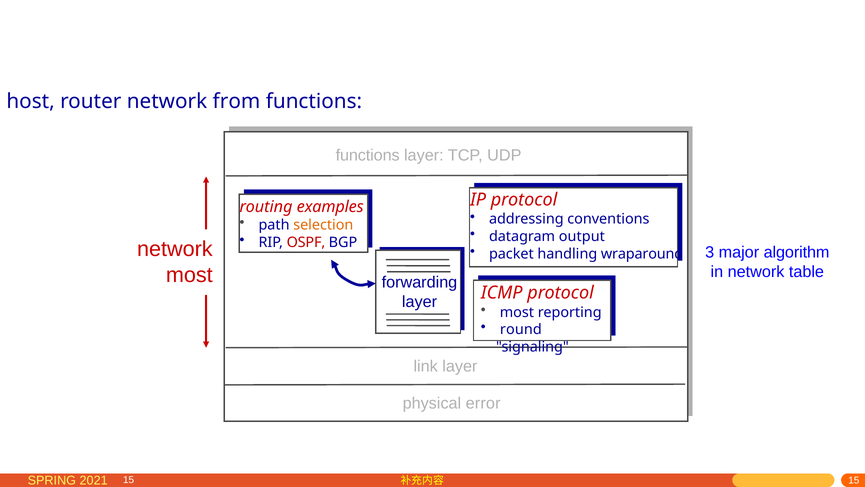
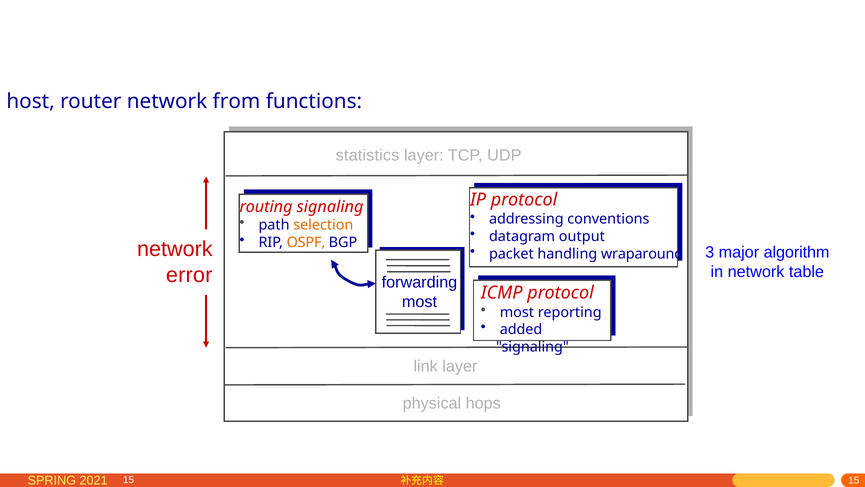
functions: functions -> statistics (368, 155)
routing examples: examples -> signaling (330, 207)
OSPF colour: red -> orange (306, 242)
most: most -> error (189, 275)
layer: layer -> most (420, 302)
round: round -> added (521, 329)
error: error -> hops (483, 403)
